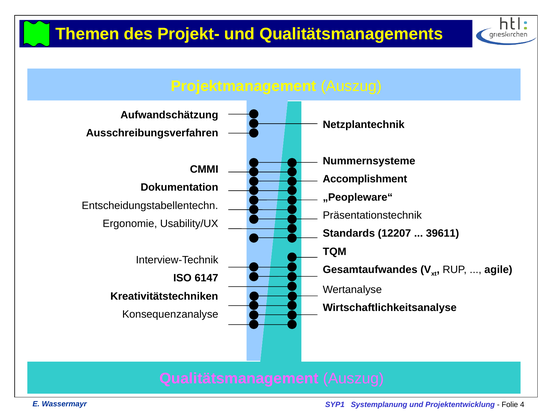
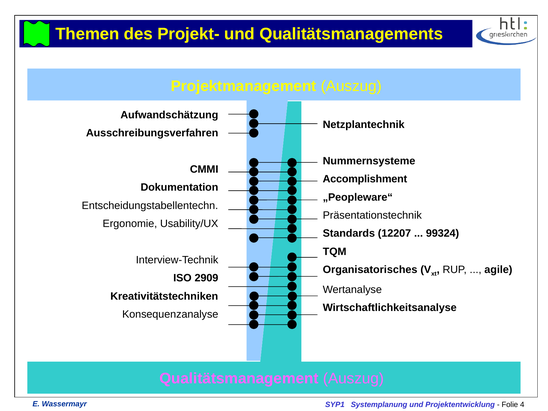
39611: 39611 -> 99324 (443, 233)
Gesamtaufwandes: Gesamtaufwandes -> Organisatorisches (370, 270)
6147: 6147 -> 2909 (206, 278)
